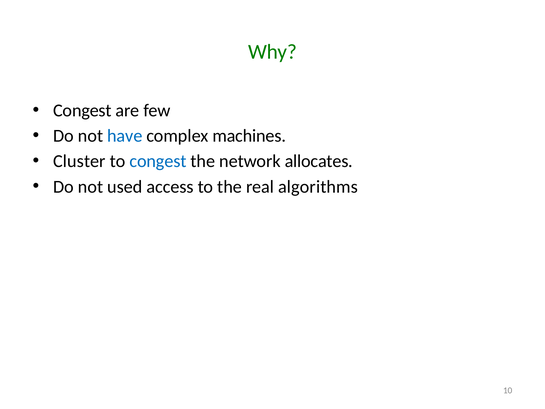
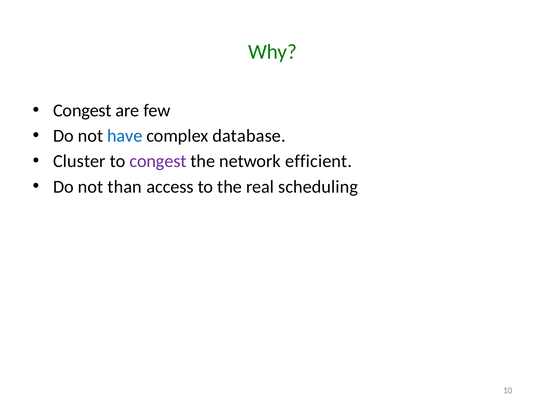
machines: machines -> database (249, 136)
congest colour: blue -> purple (158, 161)
allocates: allocates -> efficient (319, 161)
used: used -> than (125, 187)
algorithms: algorithms -> scheduling (318, 187)
